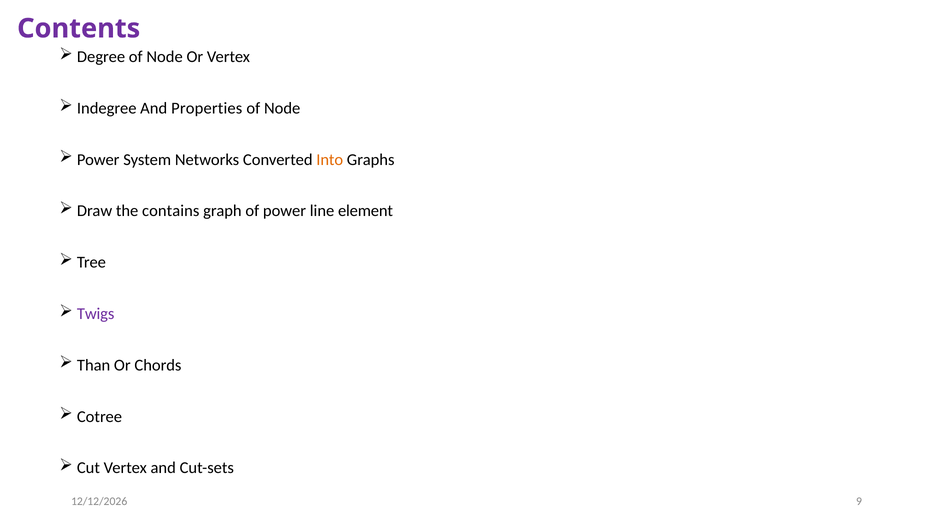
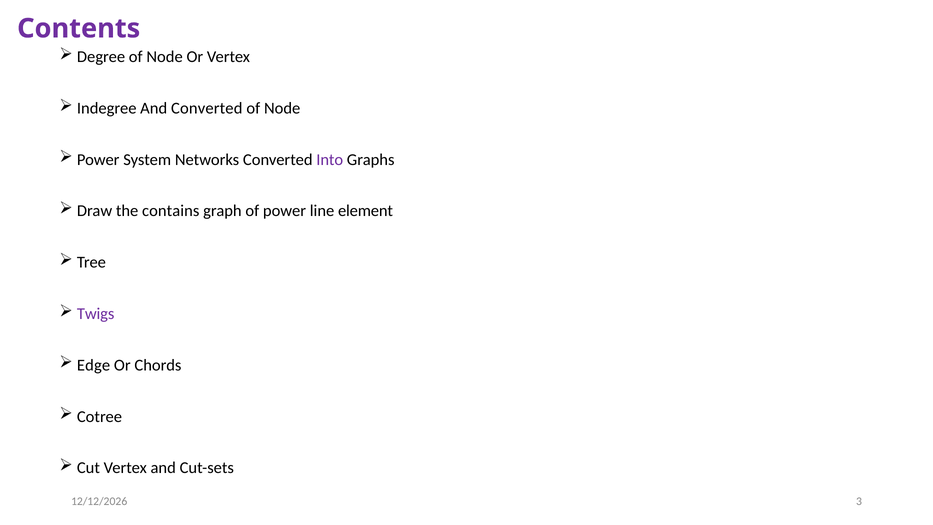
And Properties: Properties -> Converted (207, 108)
Into colour: orange -> purple (330, 160)
Than: Than -> Edge (94, 365)
9: 9 -> 3 (859, 501)
